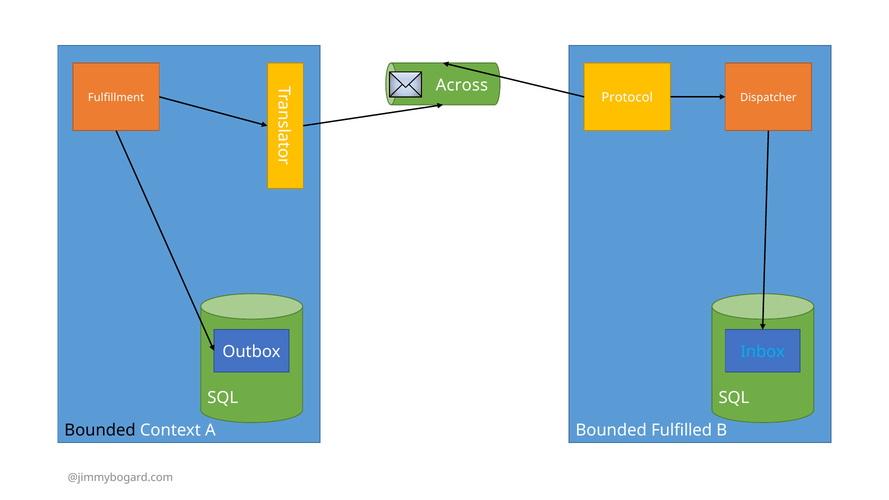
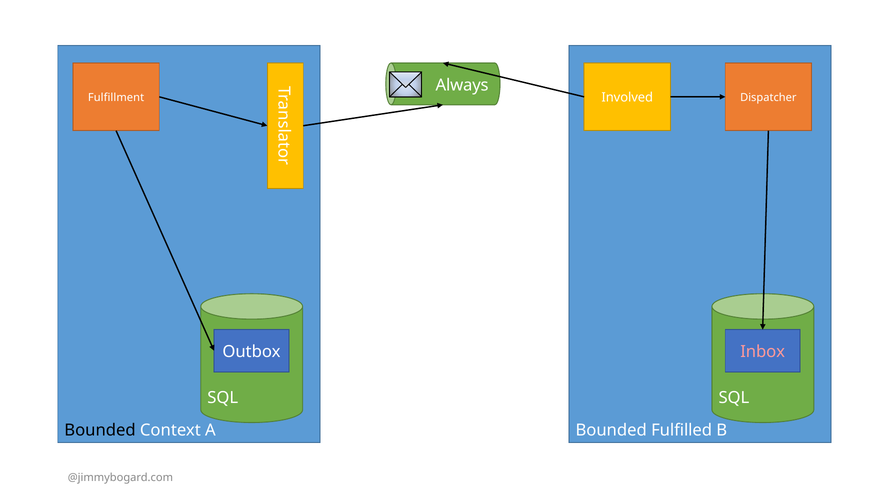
Across: Across -> Always (462, 85)
Protocol: Protocol -> Involved (627, 98)
Inbox colour: light blue -> pink (763, 352)
